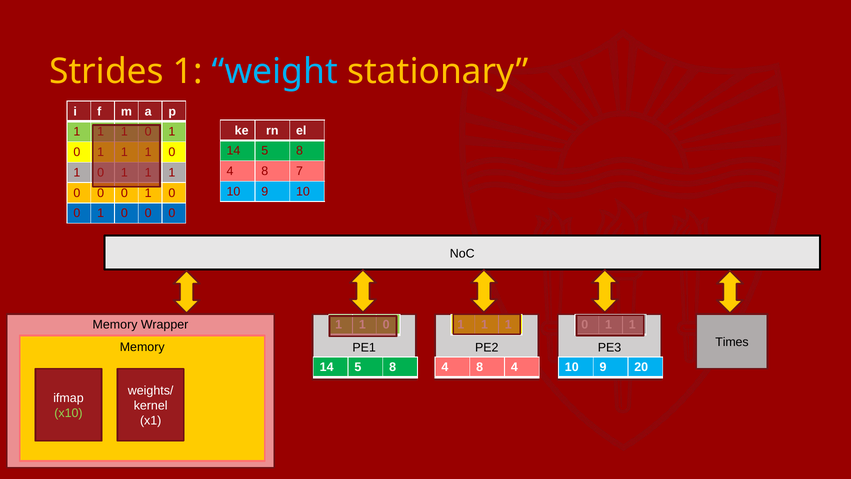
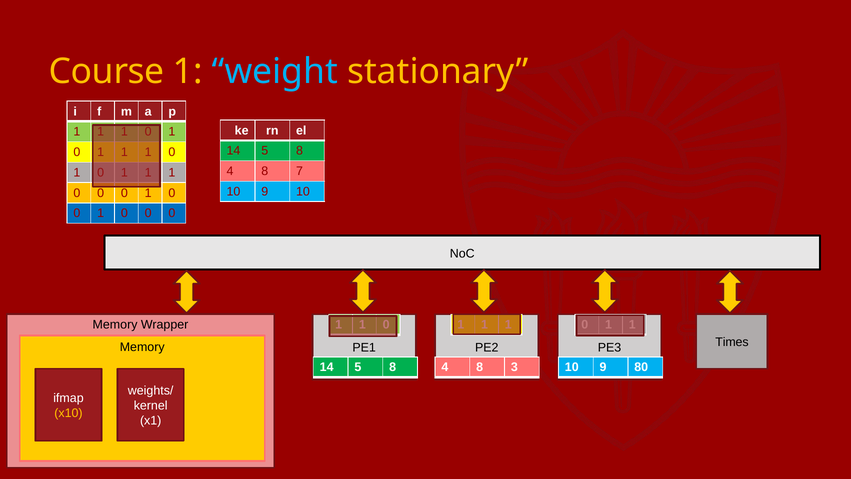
Strides: Strides -> Course (107, 72)
4 8 4: 4 -> 3 (514, 367)
20: 20 -> 80 (641, 367)
x10 colour: light green -> yellow (68, 413)
